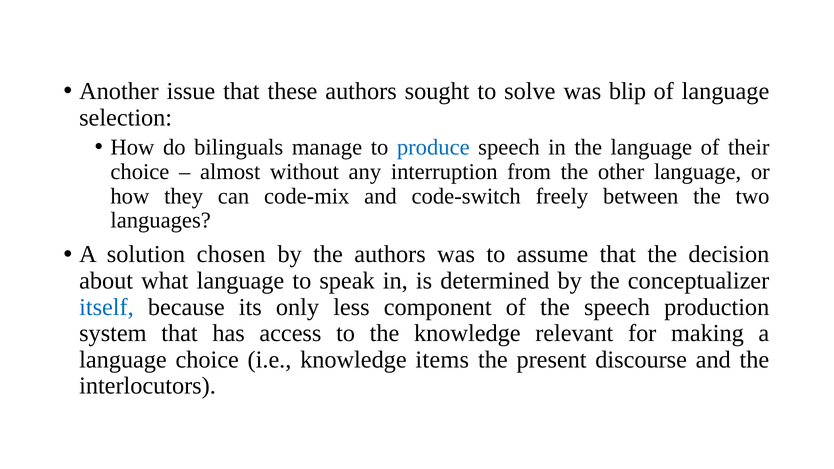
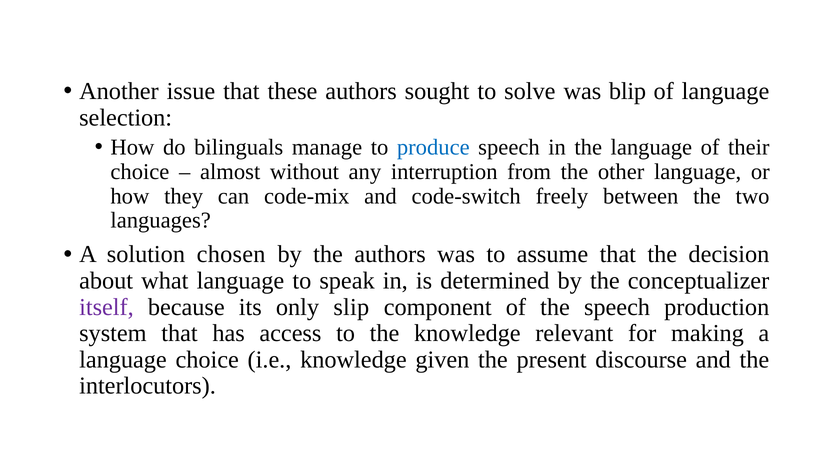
itself colour: blue -> purple (106, 307)
less: less -> slip (351, 307)
items: items -> given (442, 360)
